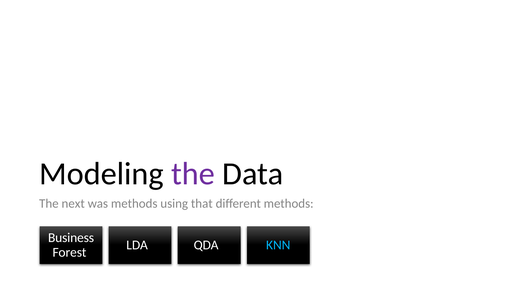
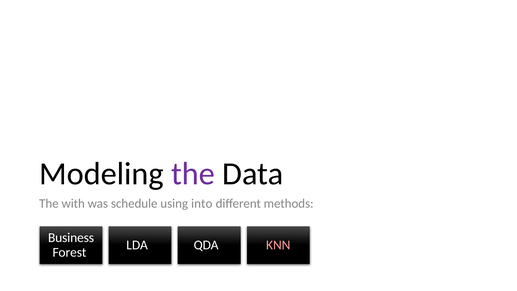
next: next -> with (73, 203)
was methods: methods -> schedule (134, 203)
that: that -> into (202, 203)
KNN colour: light blue -> pink (278, 245)
